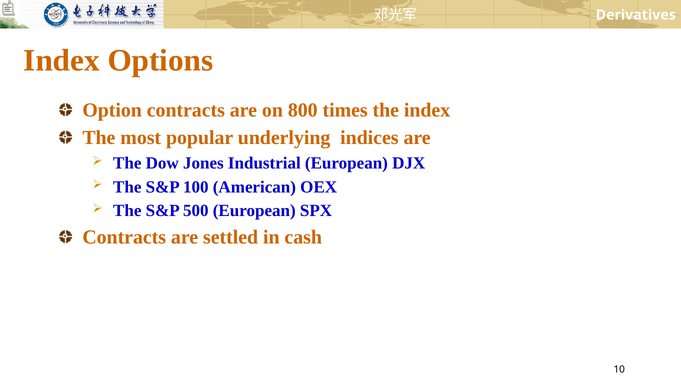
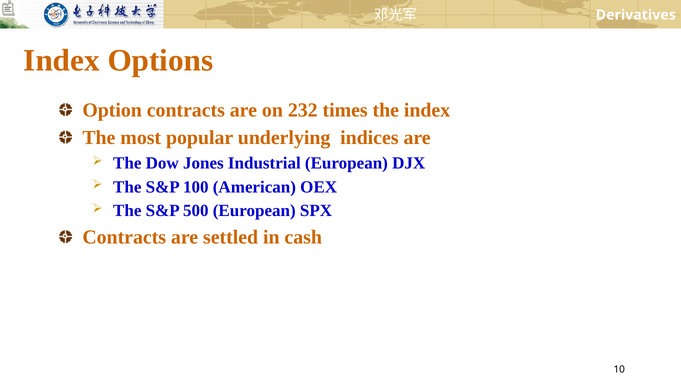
800: 800 -> 232 (303, 110)
